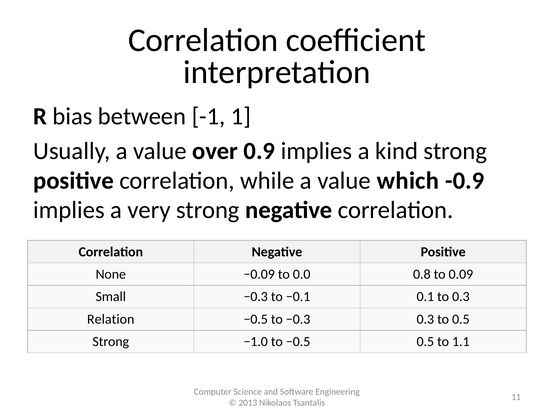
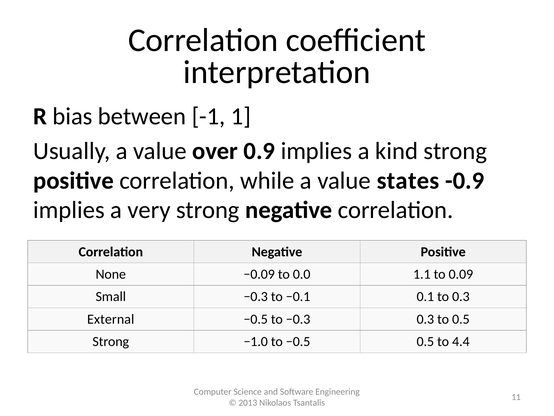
which: which -> states (408, 180)
0.8: 0.8 -> 1.1 (422, 274)
Relation: Relation -> External (111, 319)
1.1: 1.1 -> 4.4 (461, 341)
